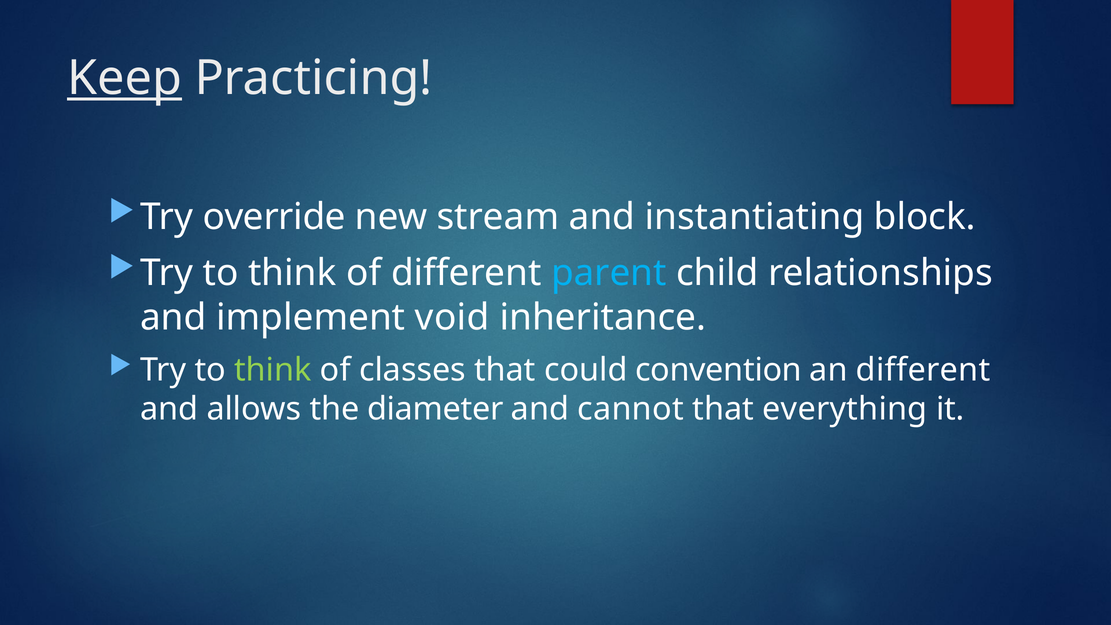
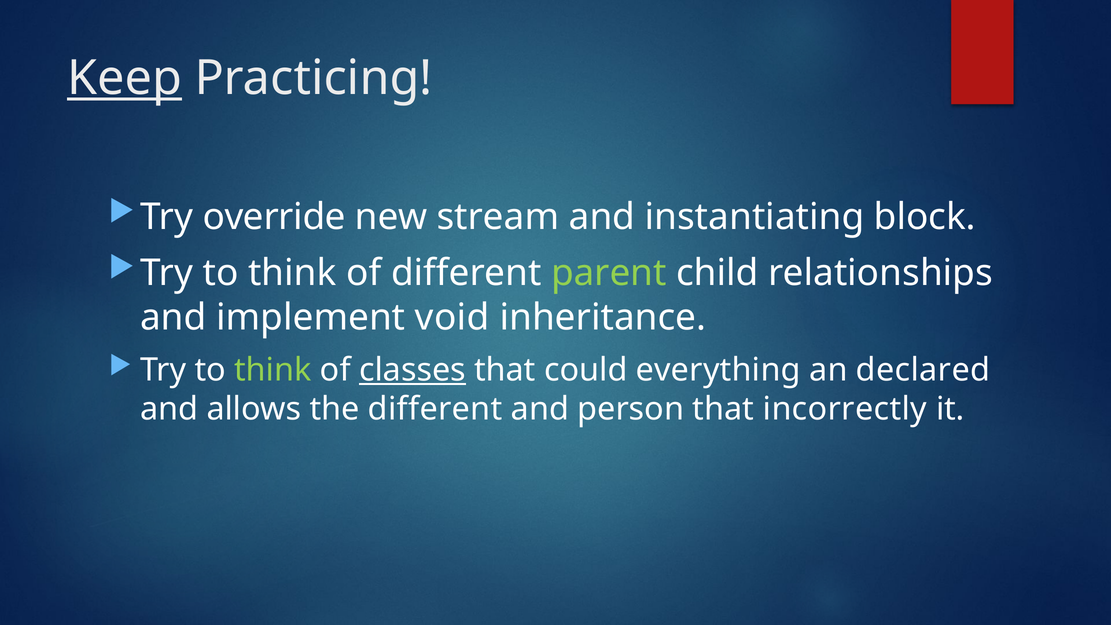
parent colour: light blue -> light green (609, 273)
classes underline: none -> present (412, 370)
convention: convention -> everything (718, 370)
an different: different -> declared (923, 370)
the diameter: diameter -> different (435, 409)
cannot: cannot -> person (631, 409)
everything: everything -> incorrectly (845, 409)
